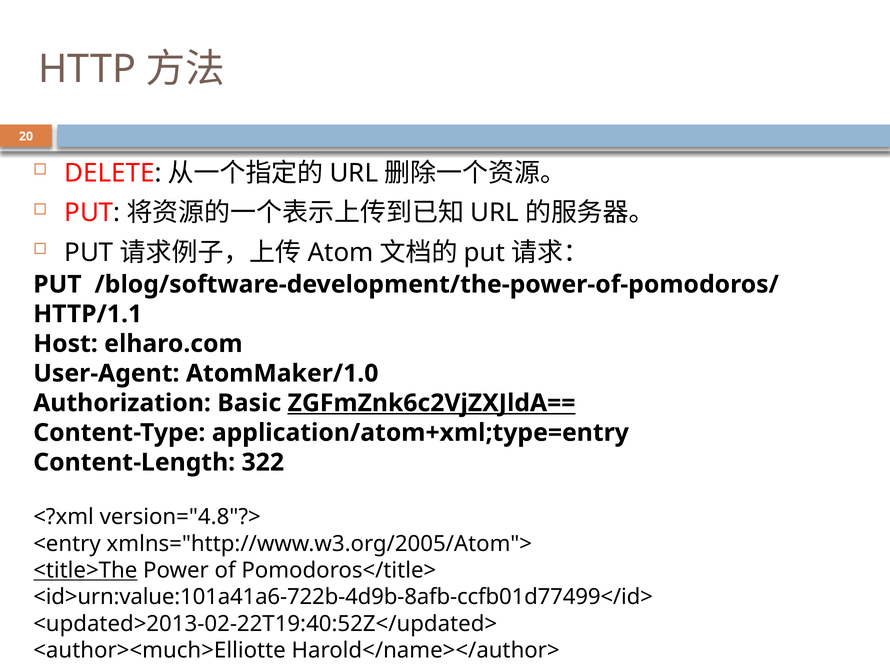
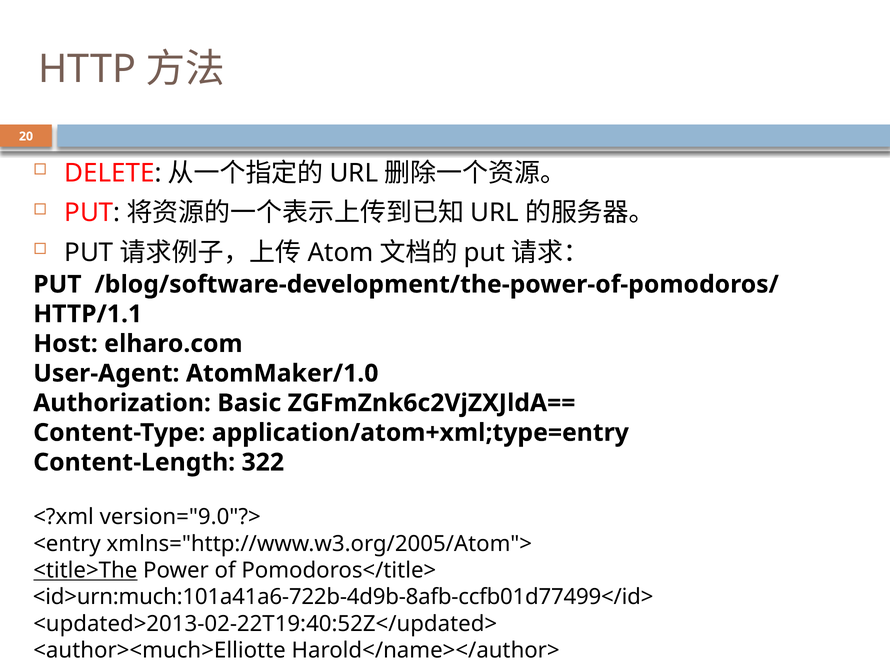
ZGFmZnk6c2VjZXJldA== underline: present -> none (432, 403)
version="4.8"?>: version="4.8"?> -> version="9.0"?> (180, 517)
<id>urn:value:101a41a6-722b-4d9b-8afb-ccfb01d77499</id>: <id>urn:value:101a41a6-722b-4d9b-8afb-ccfb01d77499</id> -> <id>urn:much:101a41a6-722b-4d9b-8afb-ccfb01d77499</id> (343, 598)
